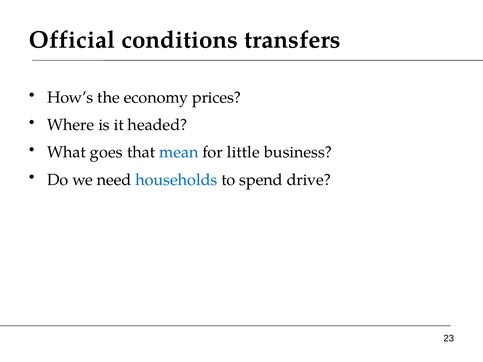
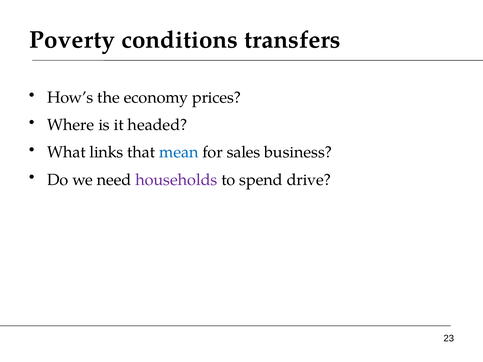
Official: Official -> Poverty (72, 40)
goes: goes -> links (107, 152)
little: little -> sales (244, 152)
households colour: blue -> purple (176, 180)
